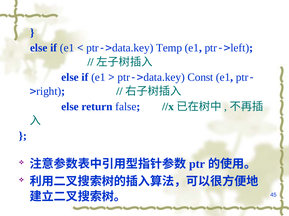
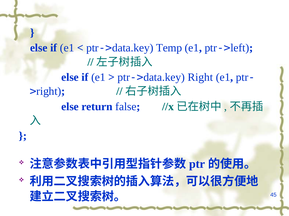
Const: Const -> Right (200, 77)
